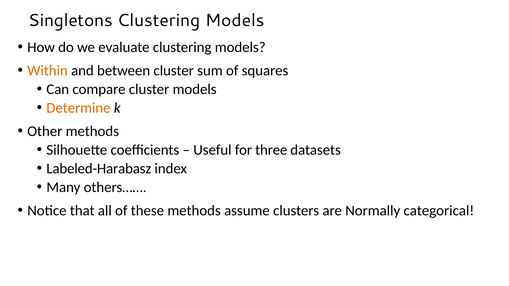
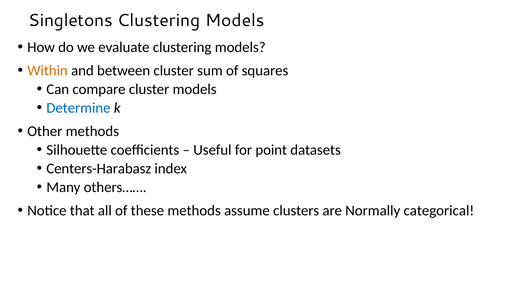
Determine colour: orange -> blue (78, 108)
three: three -> point (271, 150)
Labeled-Harabasz: Labeled-Harabasz -> Centers-Harabasz (99, 169)
